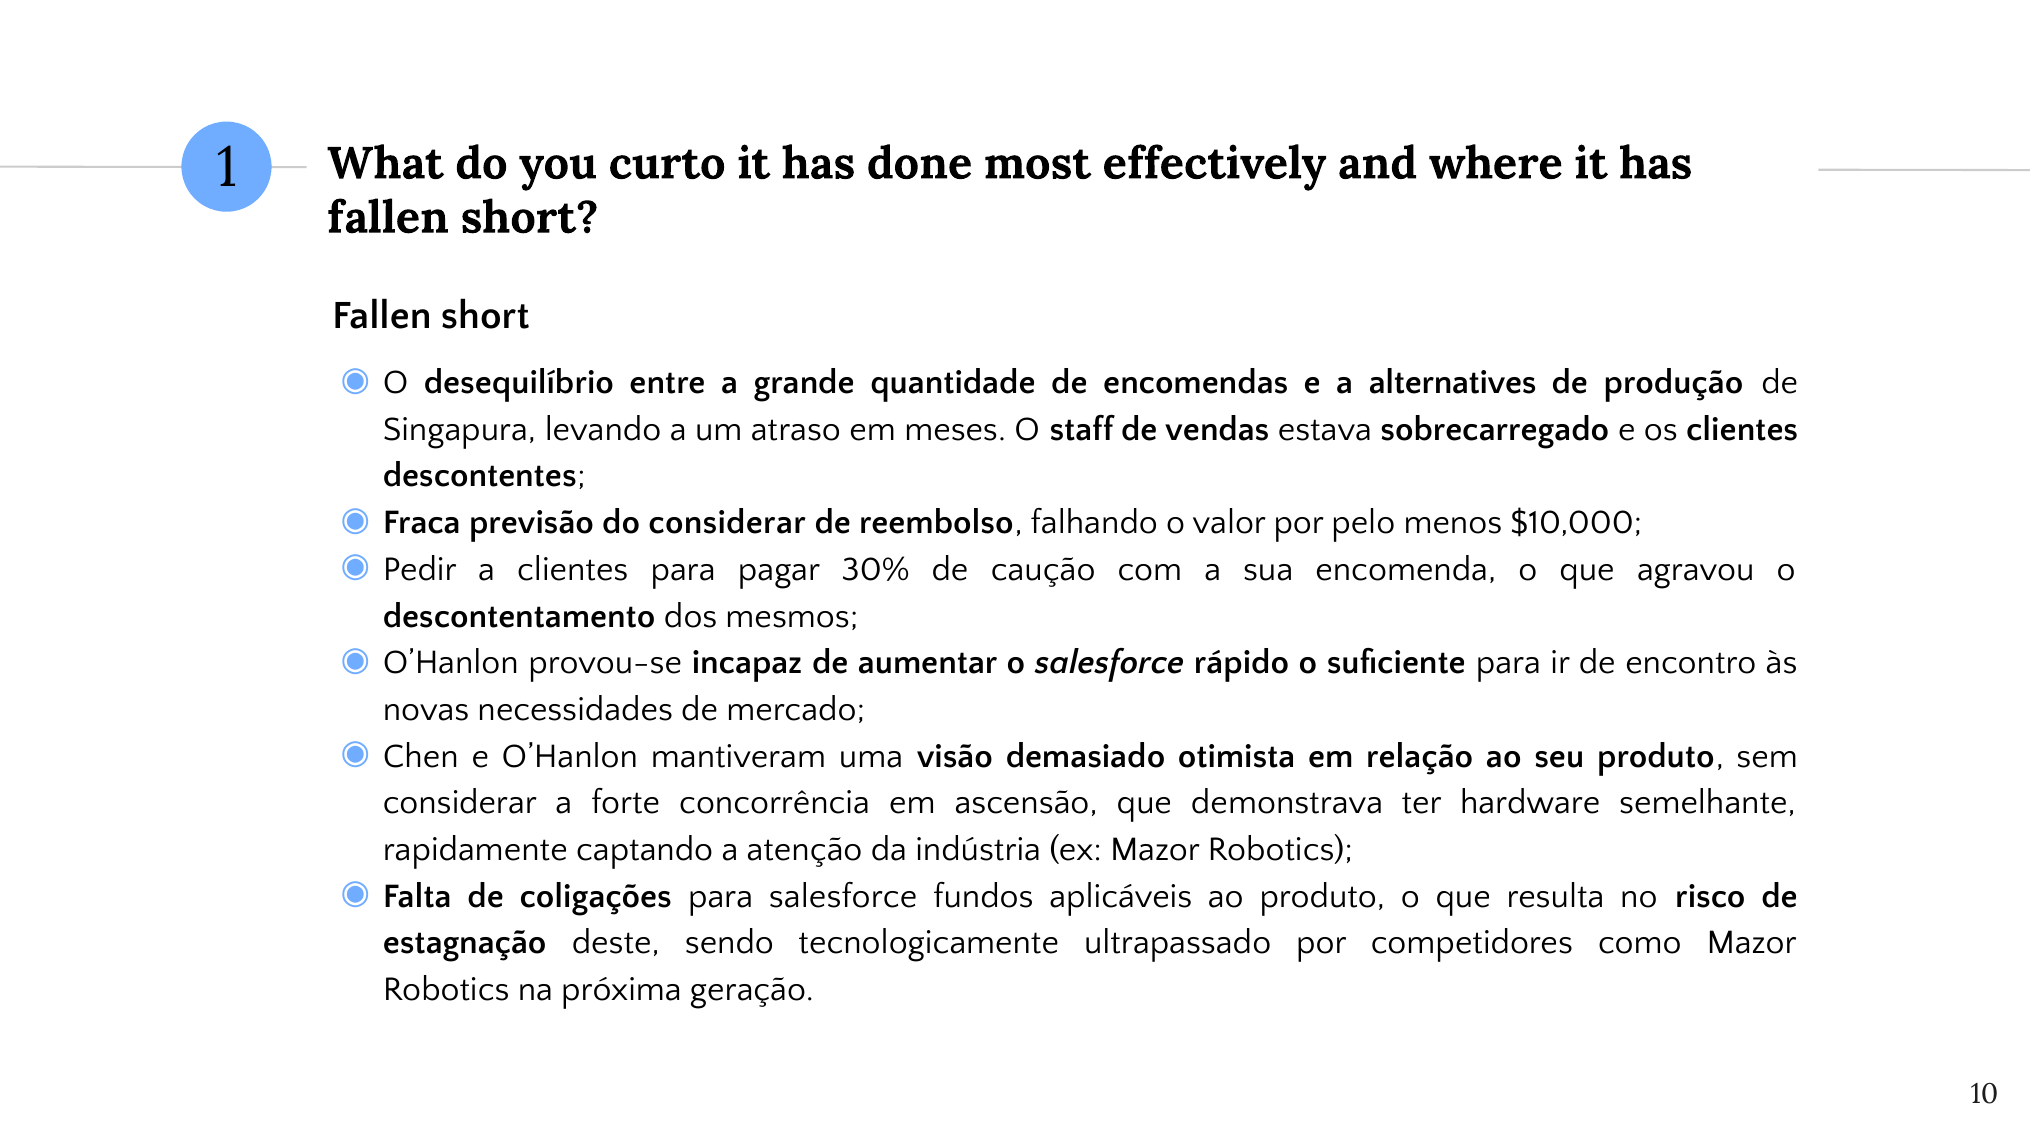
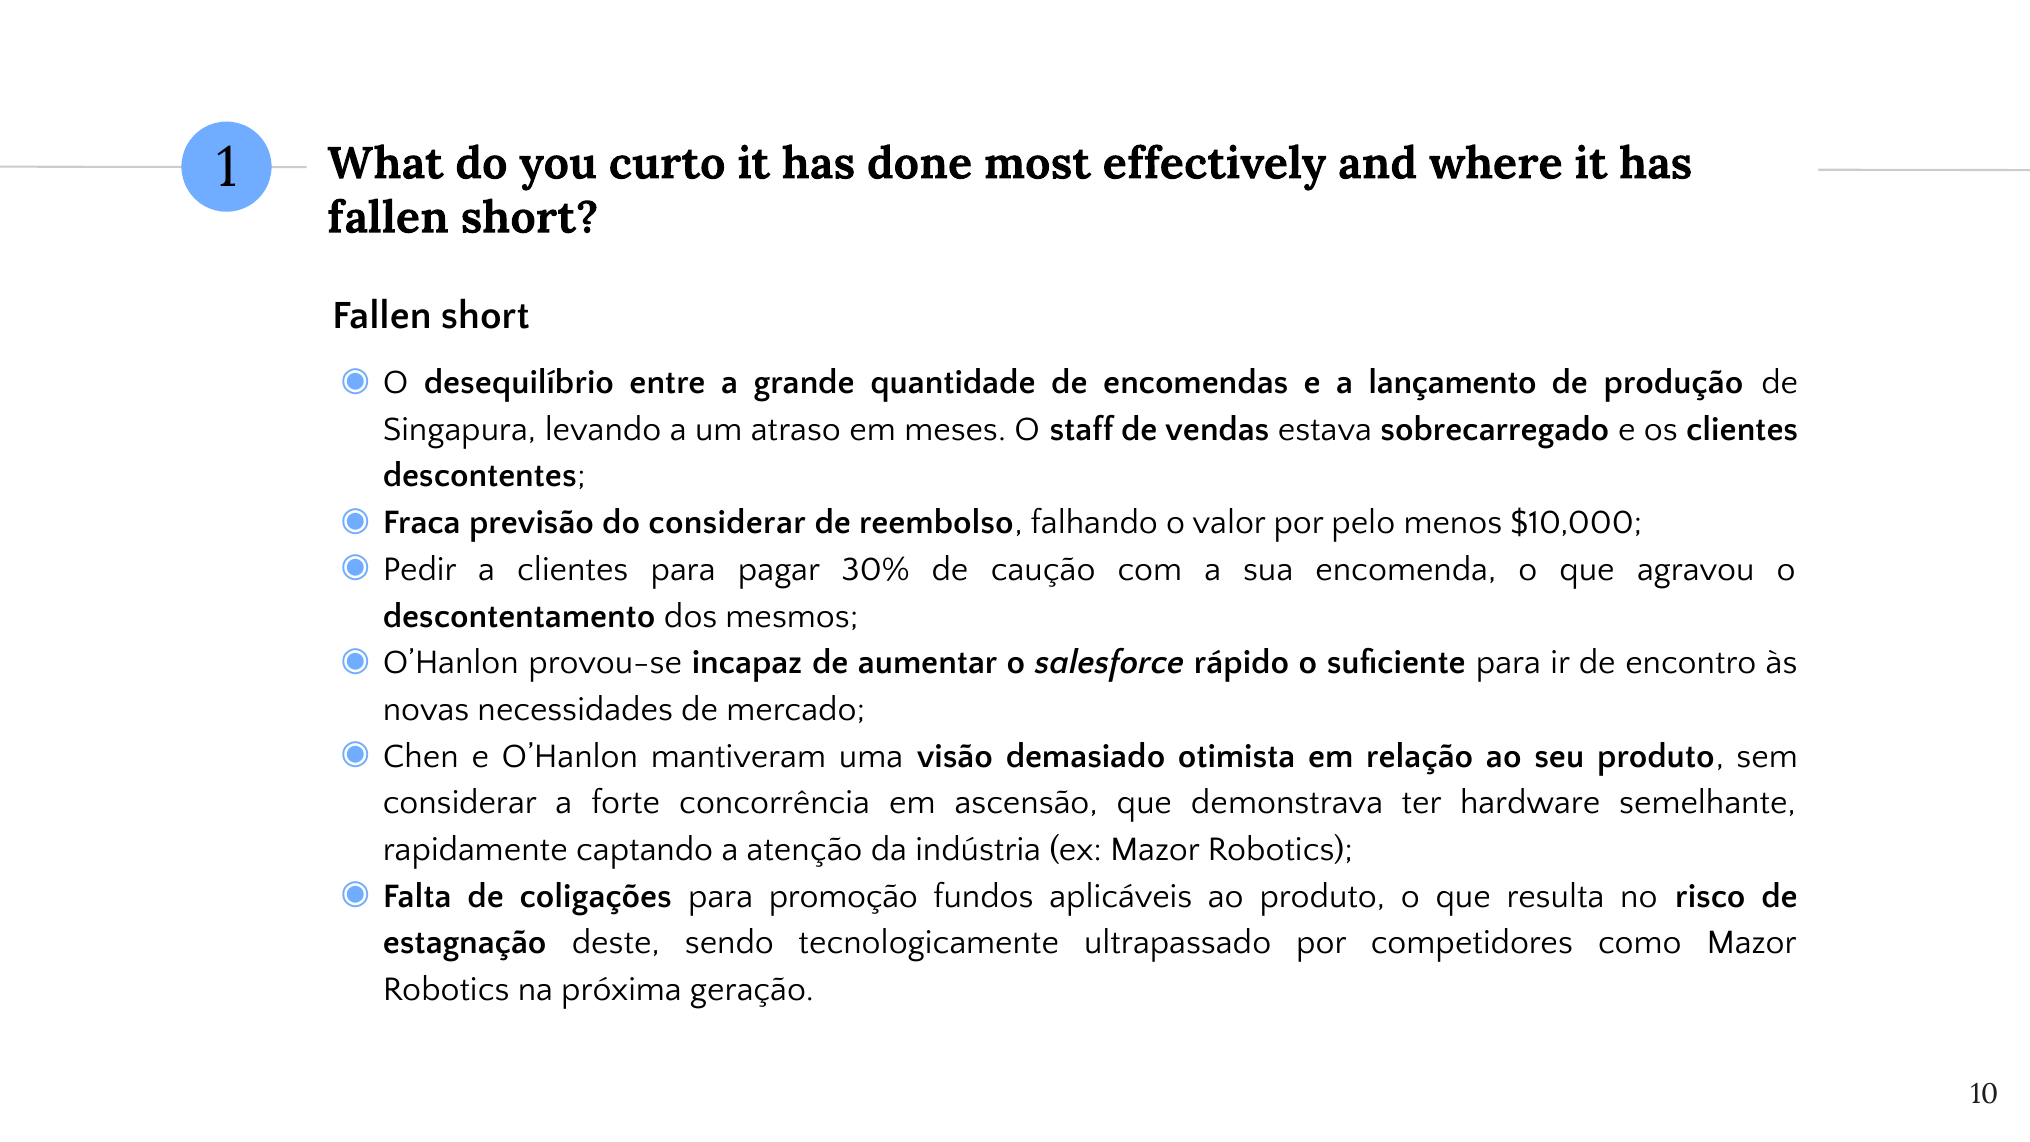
alternatives: alternatives -> lançamento (1453, 382)
para salesforce: salesforce -> promoção (843, 896)
